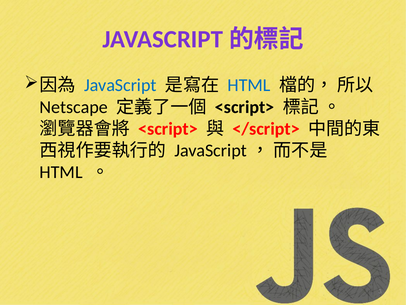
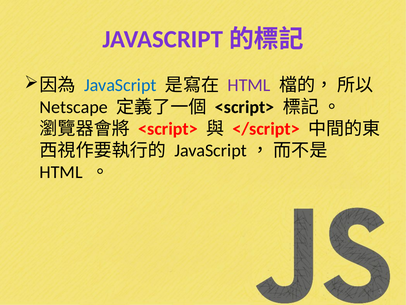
HTML colour: blue -> purple (249, 85)
